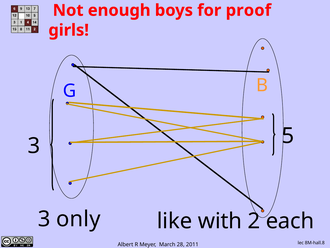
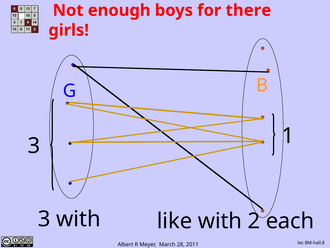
proof: proof -> there (248, 10)
5: 5 -> 1 (288, 136)
3 only: only -> with (78, 219)
